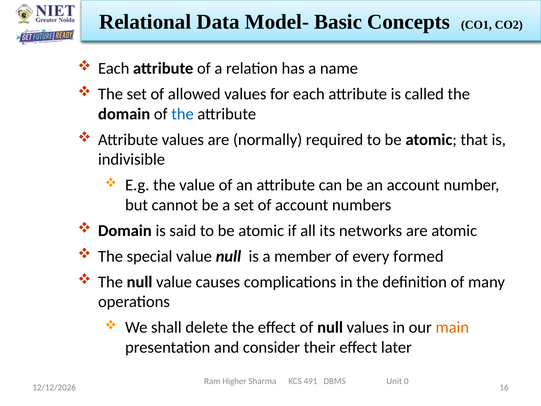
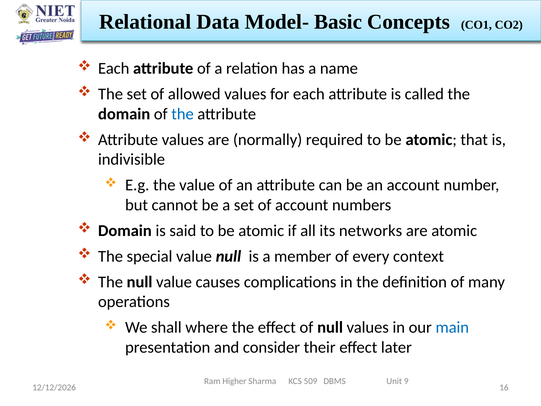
formed: formed -> context (419, 256)
delete: delete -> where (207, 327)
main colour: orange -> blue (452, 327)
491: 491 -> 509 (311, 381)
0: 0 -> 9 (406, 381)
